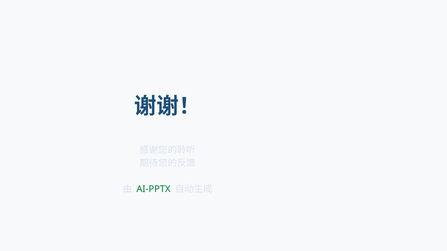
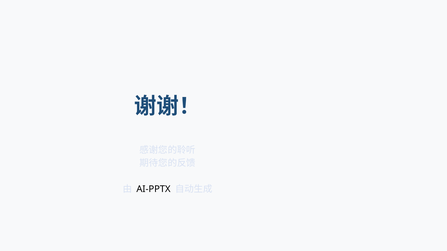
AI-PPTX colour: green -> black (153, 190)
